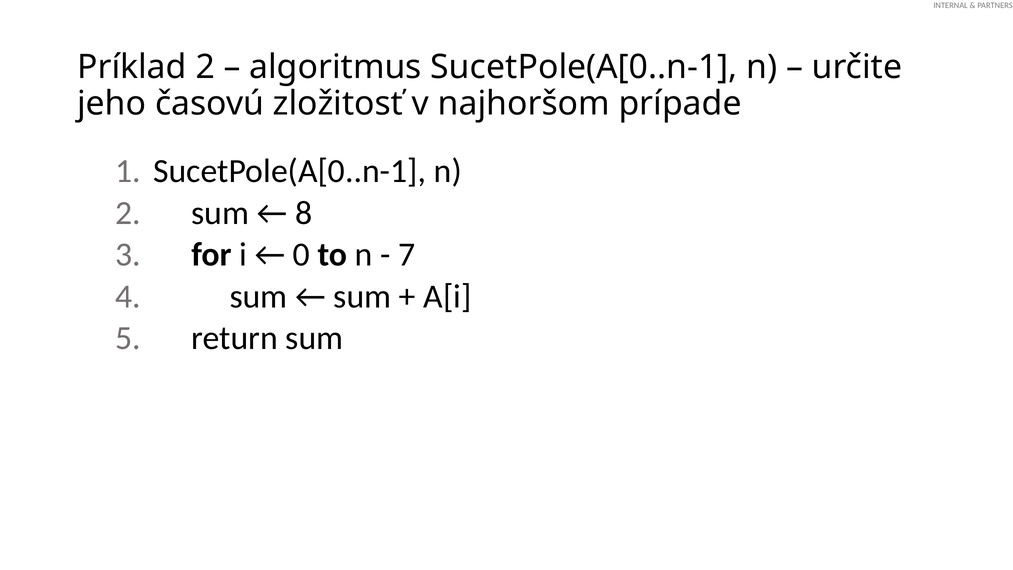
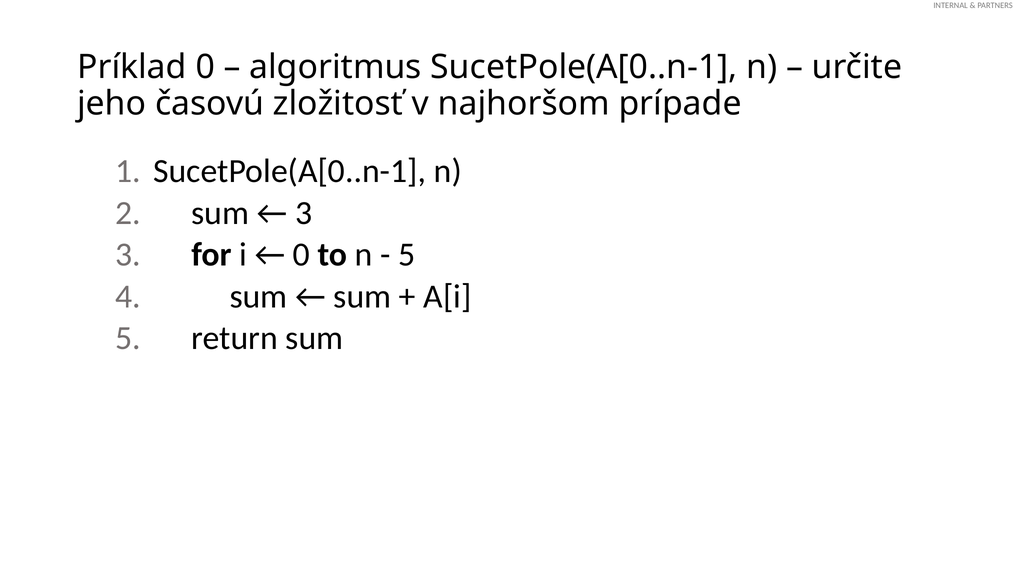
Príklad 2: 2 -> 0 (205, 67)
8: 8 -> 3 (304, 213)
7: 7 -> 5 (407, 255)
